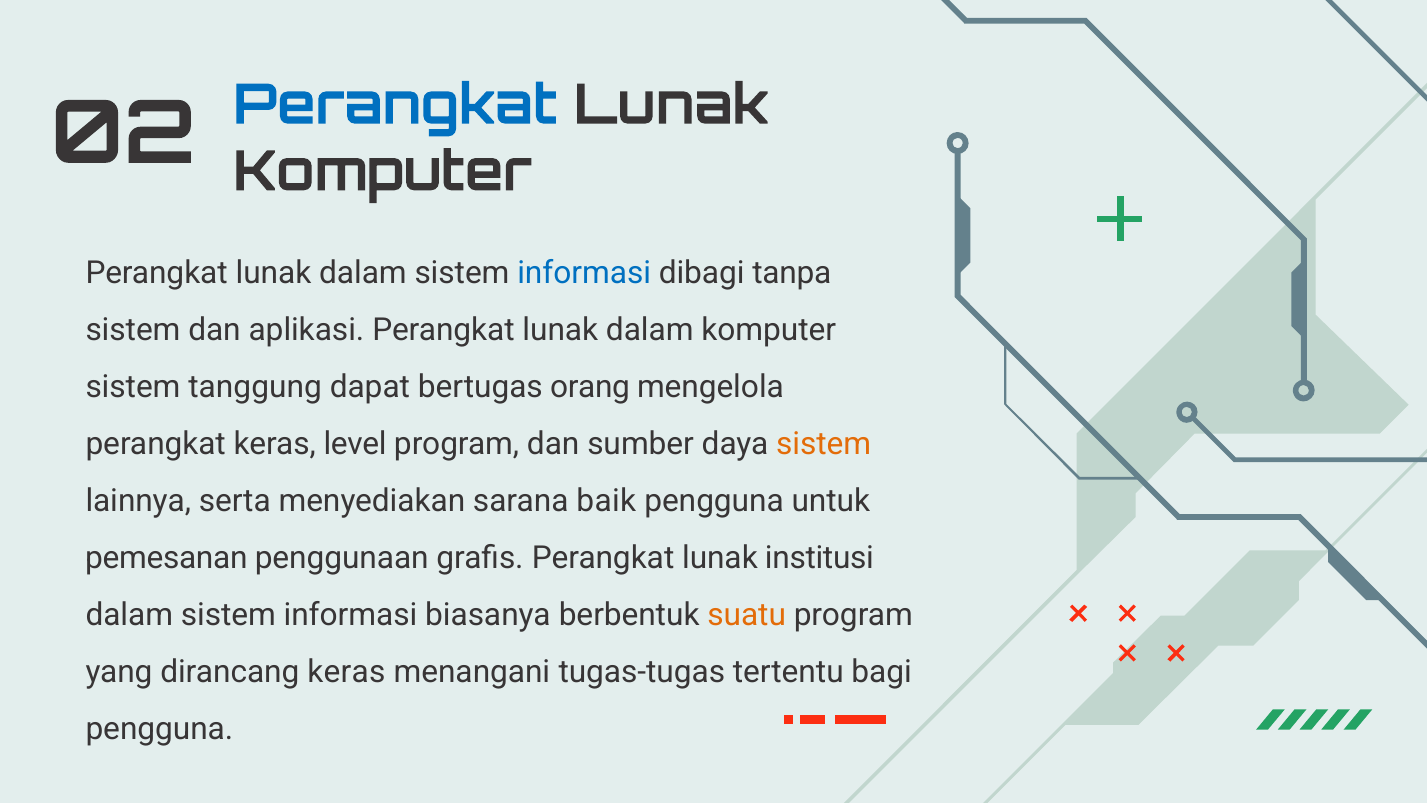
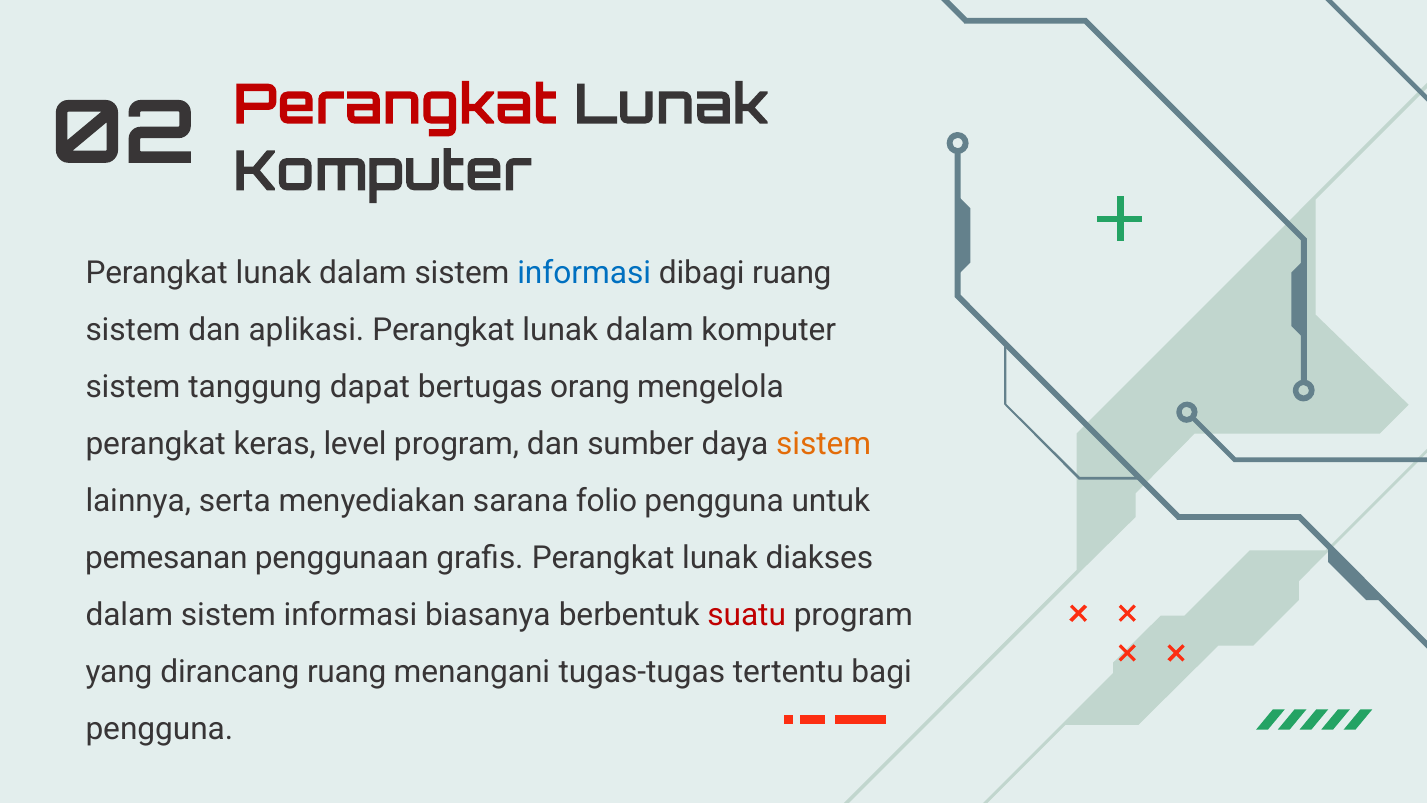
Perangkat colour: blue -> red (395, 105)
dibagi tanpa: tanpa -> ruang (792, 273)
baik: baik -> folio (607, 501)
institusi: institusi -> diakses (819, 558)
suatu colour: orange -> red (747, 615)
dirancang keras: keras -> ruang (347, 672)
